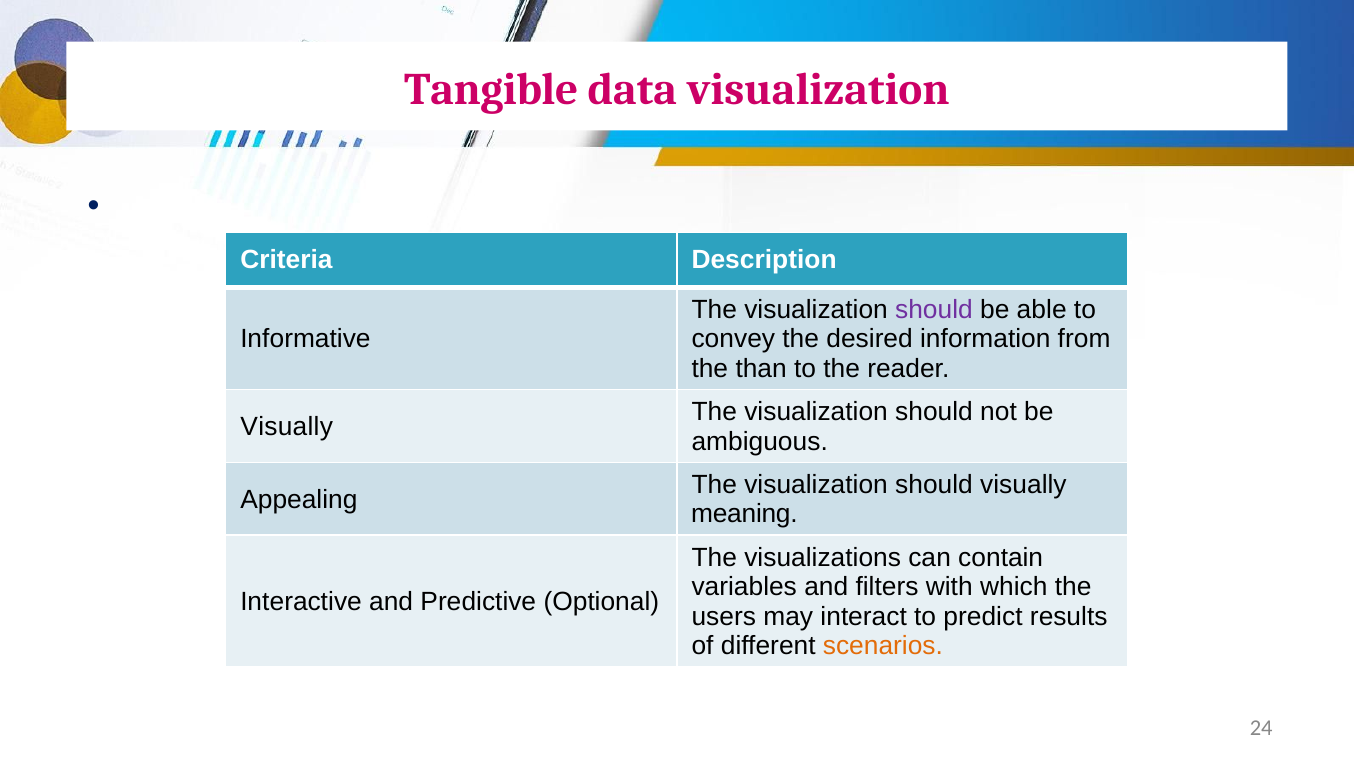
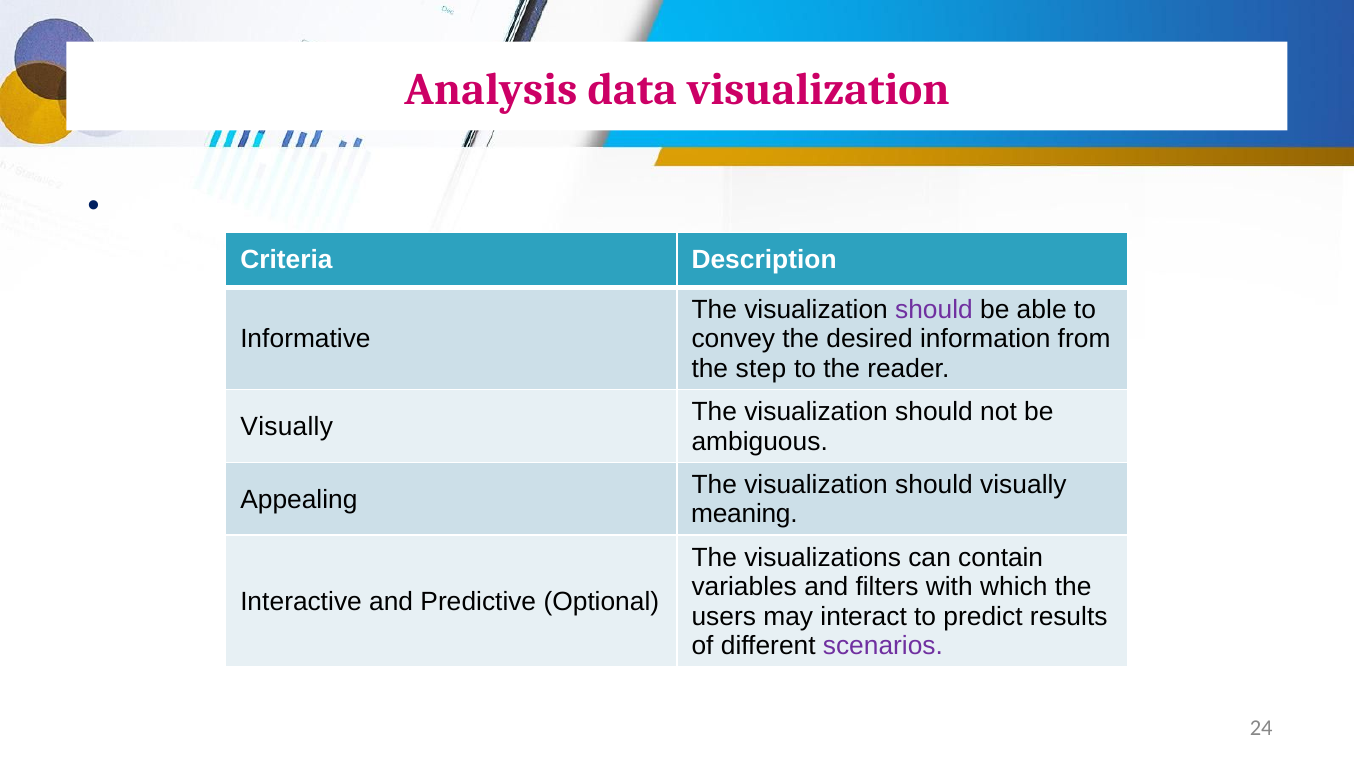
Tangible: Tangible -> Analysis (491, 89)
than: than -> step (761, 368)
scenarios colour: orange -> purple (883, 646)
